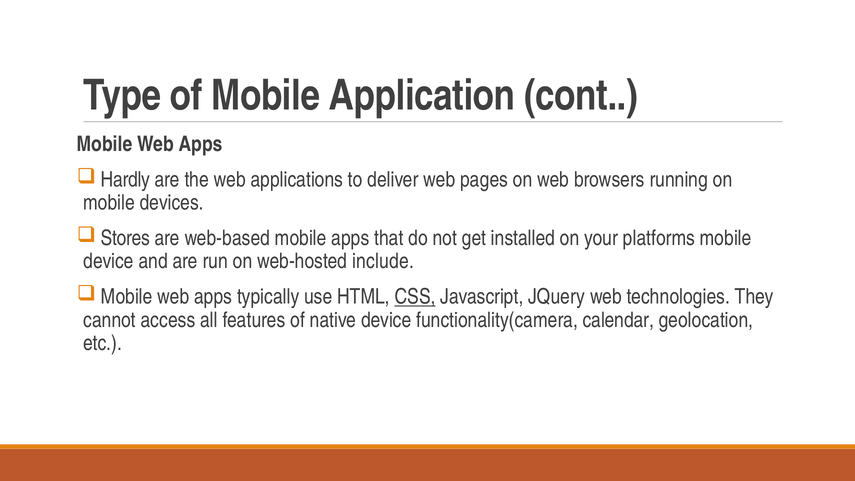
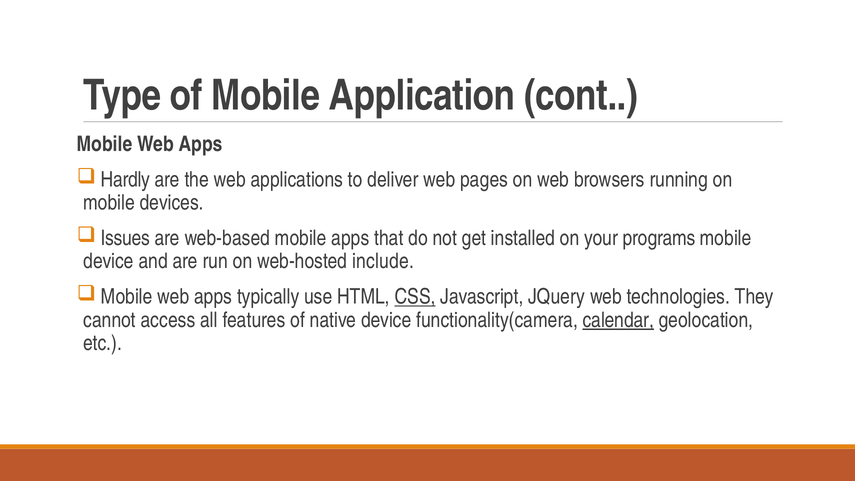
Stores: Stores -> Issues (125, 238)
platforms: platforms -> programs (659, 238)
calendar underline: none -> present (618, 320)
